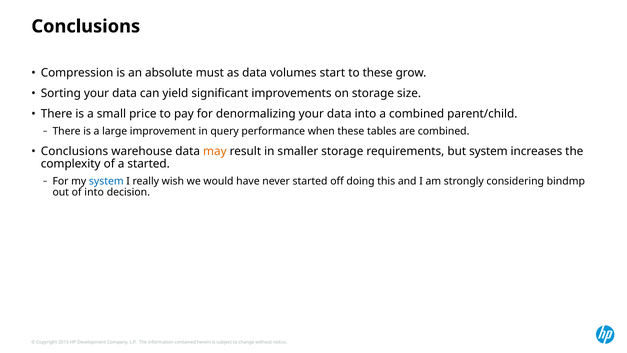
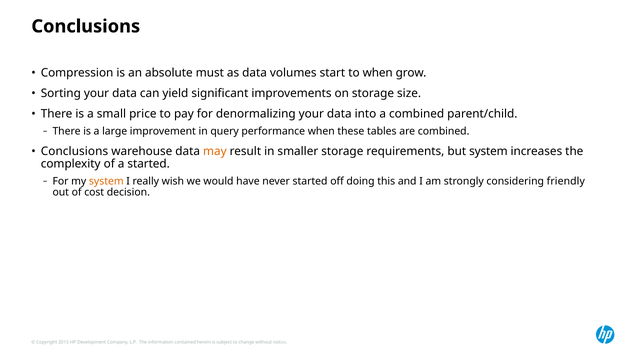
to these: these -> when (378, 73)
system colour: blue -> orange (106, 181)
bindmp: bindmp -> friendly (566, 181)
of into: into -> cost (94, 192)
